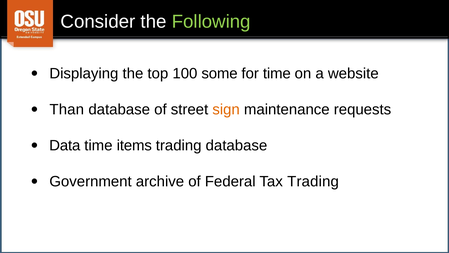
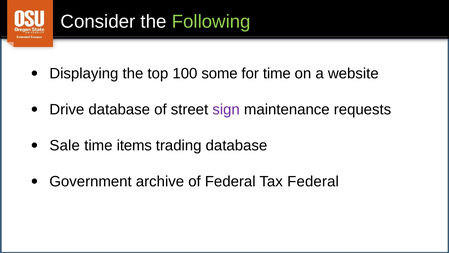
Than: Than -> Drive (67, 109)
sign colour: orange -> purple (226, 109)
Data: Data -> Sale (65, 145)
Tax Trading: Trading -> Federal (313, 181)
